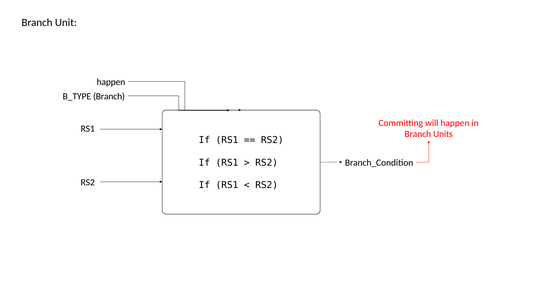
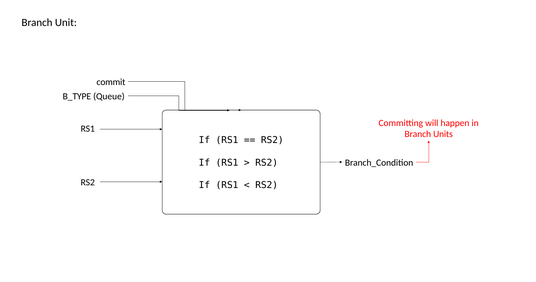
happen: happen -> commit (111, 82)
B_TYPE Branch: Branch -> Queue (109, 96)
